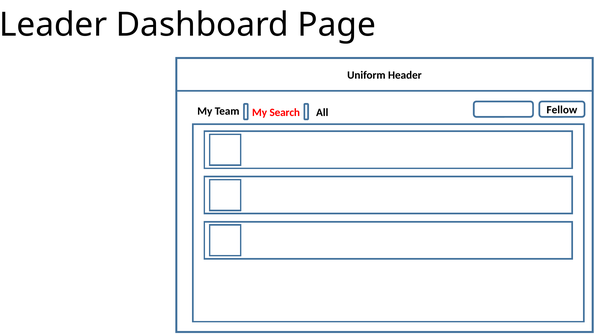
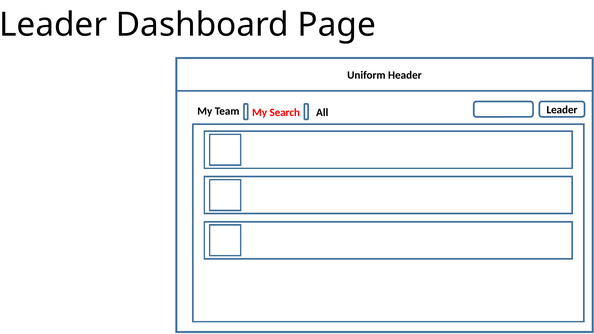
Fellow: Fellow -> Leader (562, 110)
